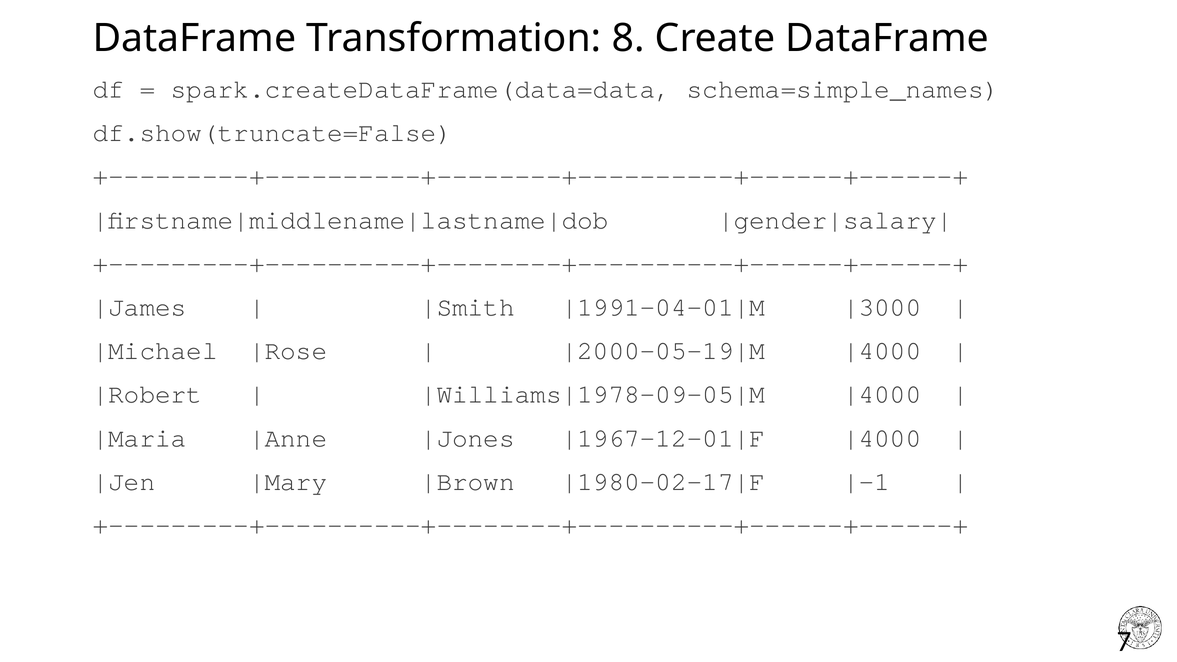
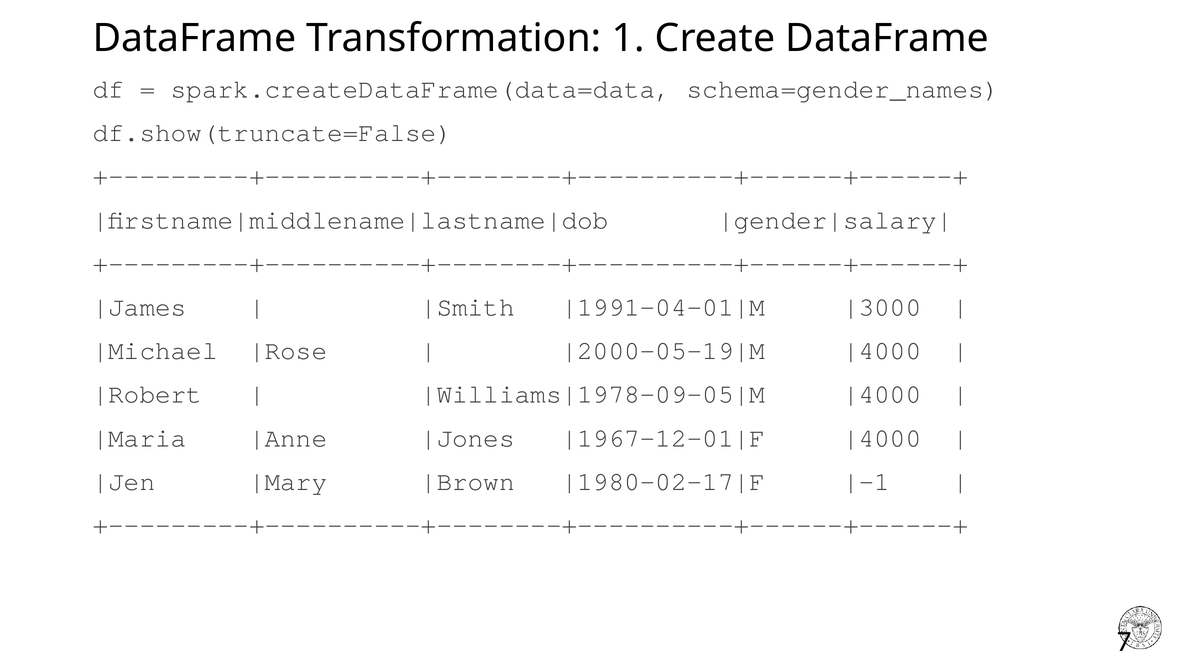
8: 8 -> 1 (628, 39)
schema=simple_names: schema=simple_names -> schema=gender_names (843, 89)
